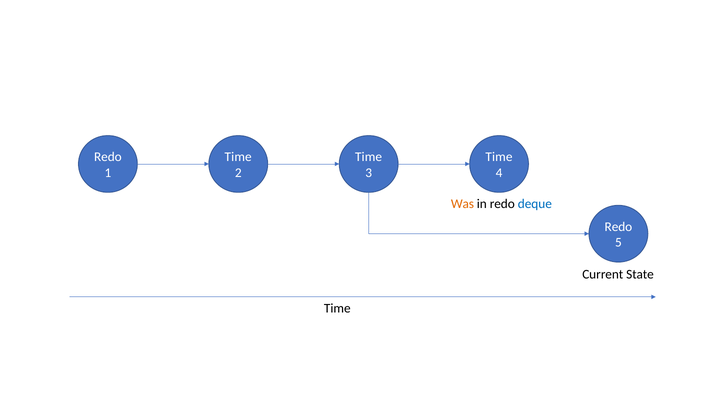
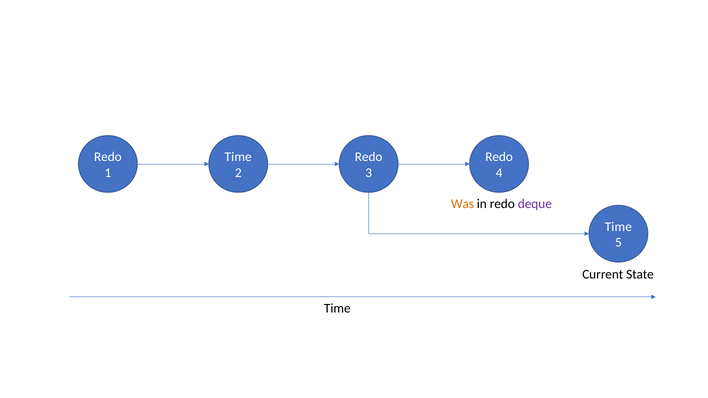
Time: Time -> Redo (369, 157)
Time: Time -> Redo (499, 157)
deque colour: blue -> purple (535, 204)
Redo: Redo -> Time (618, 227)
